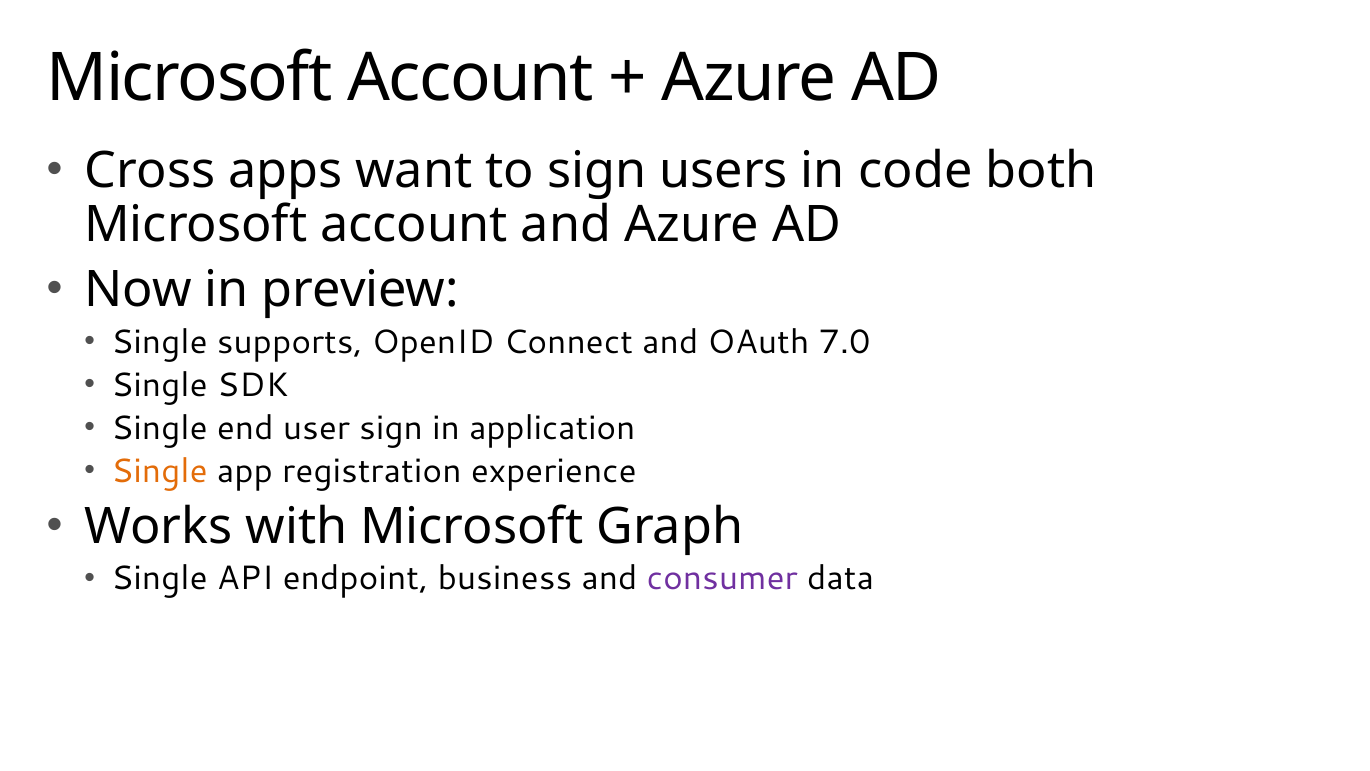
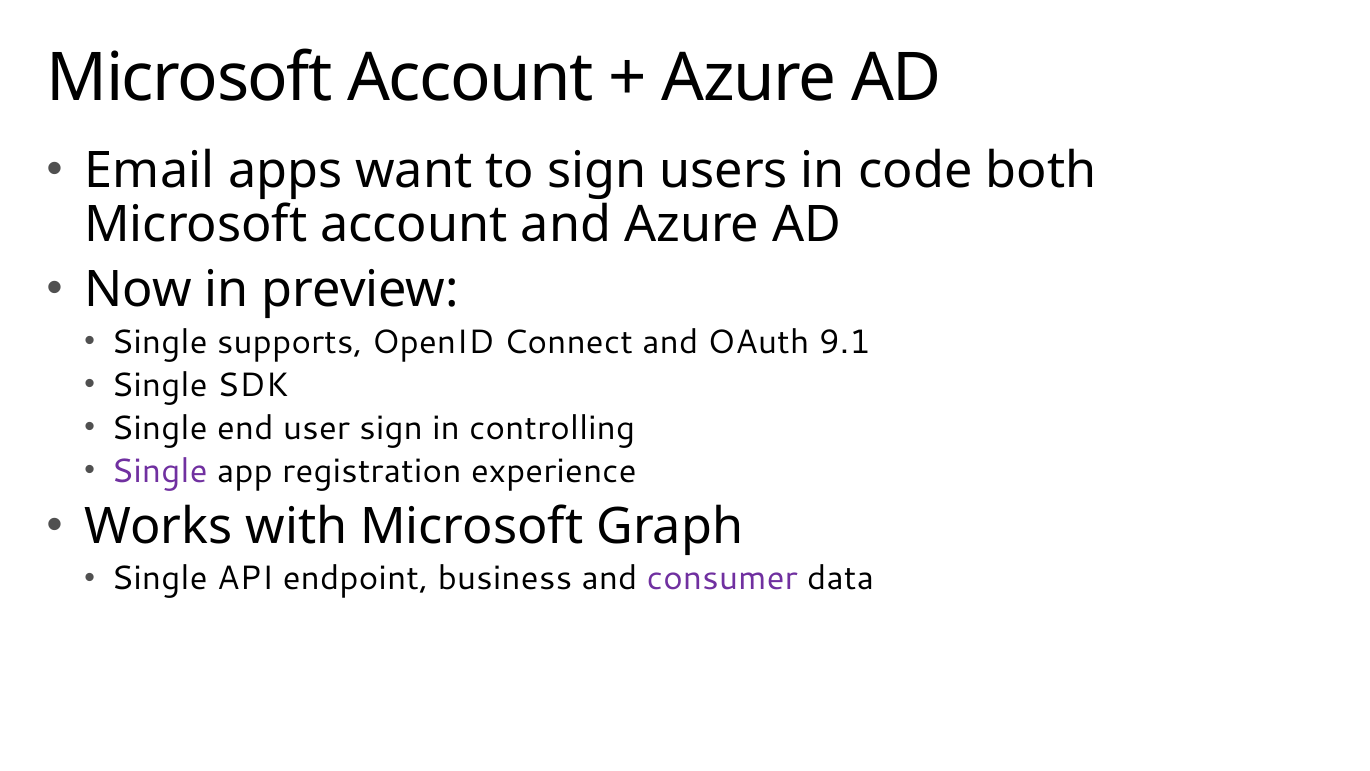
Cross: Cross -> Email (150, 171)
7.0: 7.0 -> 9.1 (845, 342)
application: application -> controlling (552, 428)
Single colour: orange -> purple (159, 471)
